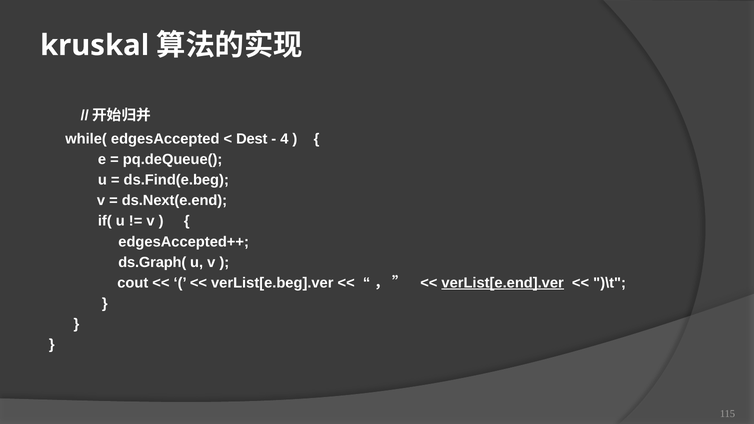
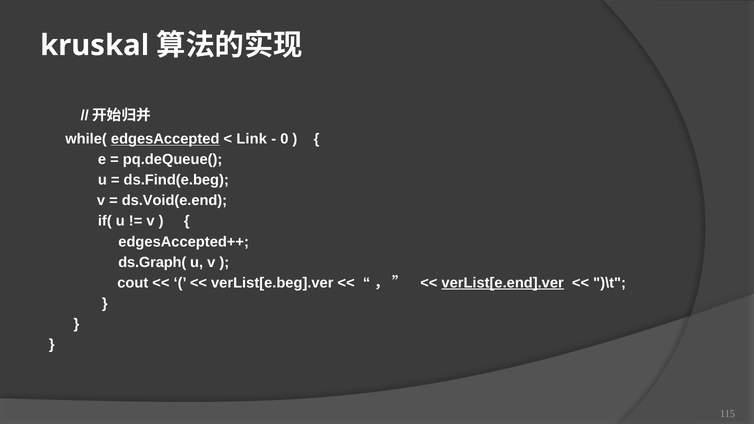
edgesAccepted underline: none -> present (165, 139)
Dest: Dest -> Link (252, 139)
4: 4 -> 0 (284, 139)
ds.Next(e.end: ds.Next(e.end -> ds.Void(e.end (174, 201)
